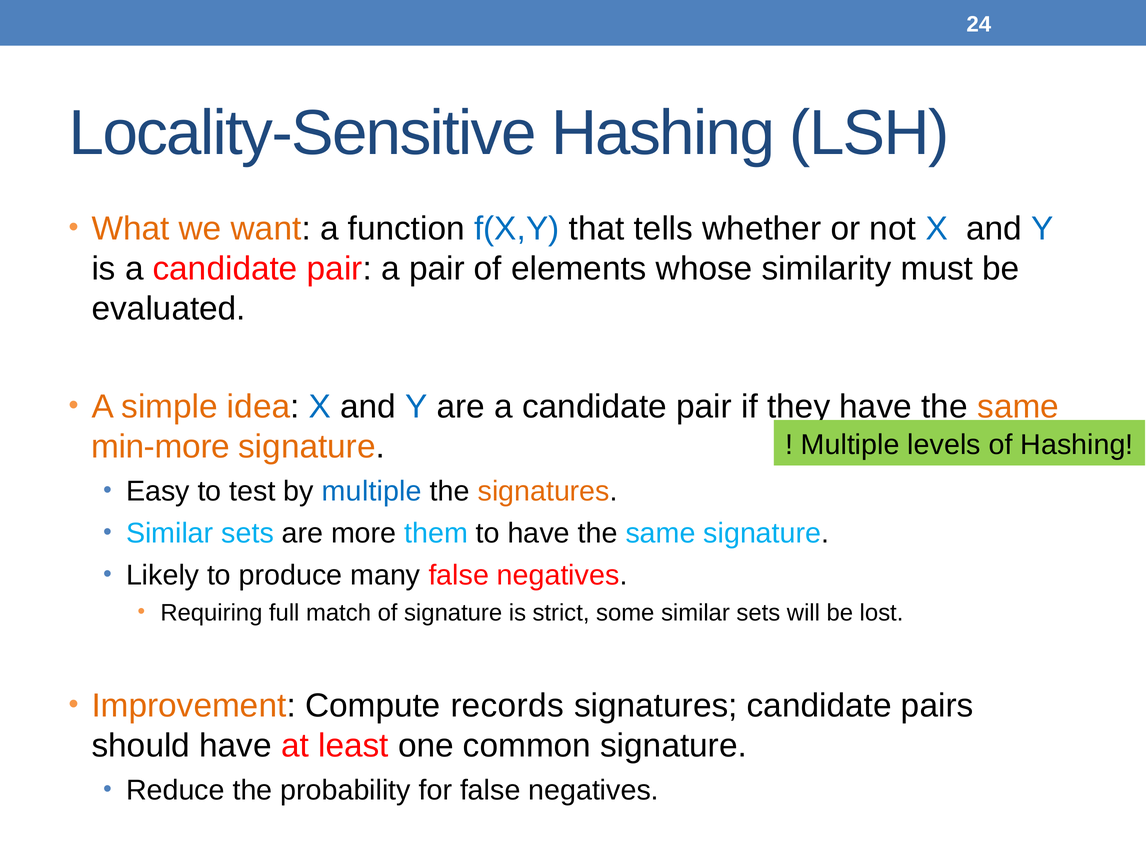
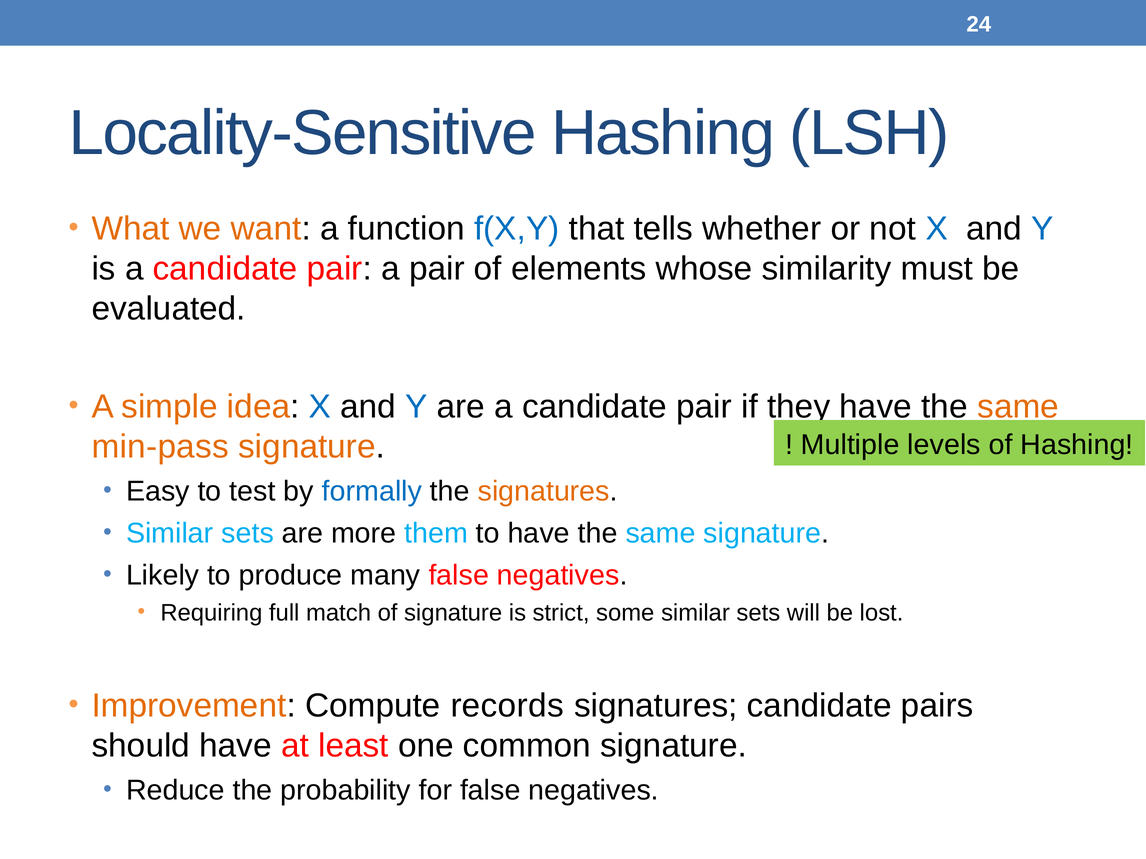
min-more: min-more -> min-pass (160, 447)
by multiple: multiple -> formally (372, 492)
